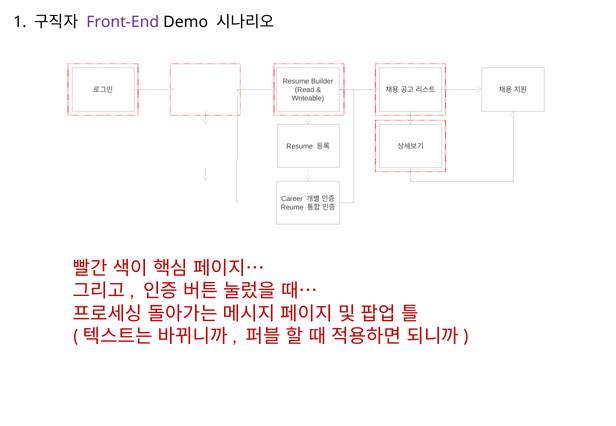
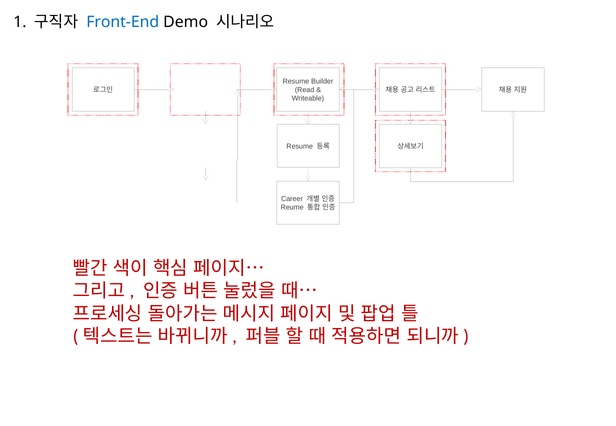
Front-End colour: purple -> blue (123, 22)
